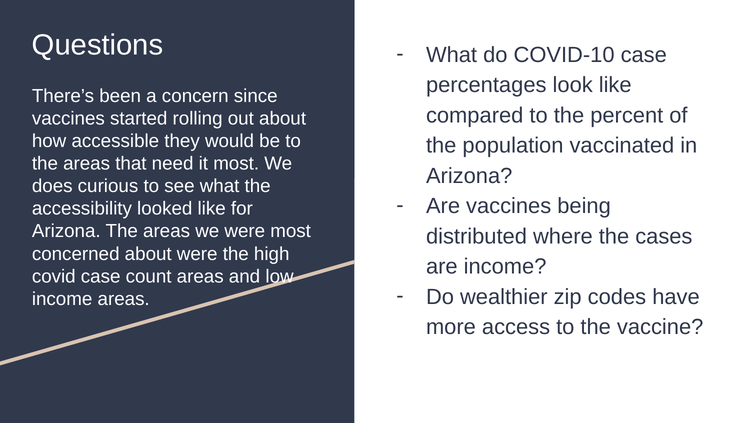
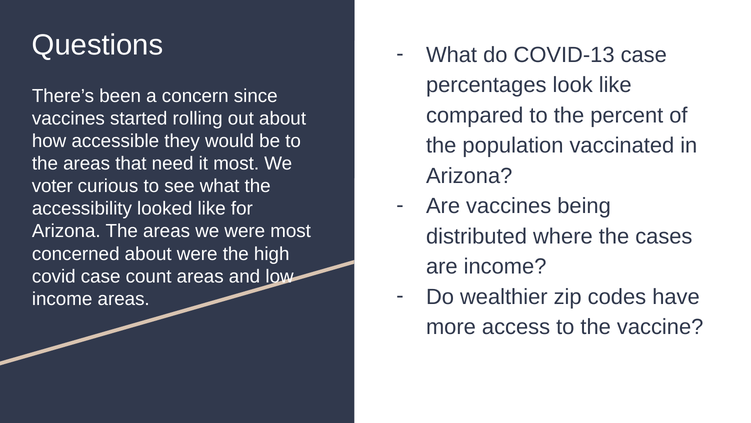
COVID-10: COVID-10 -> COVID-13 (564, 55)
does: does -> voter (52, 186)
